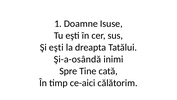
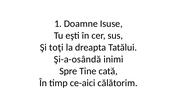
Şi eşti: eşti -> toţi (56, 47)
